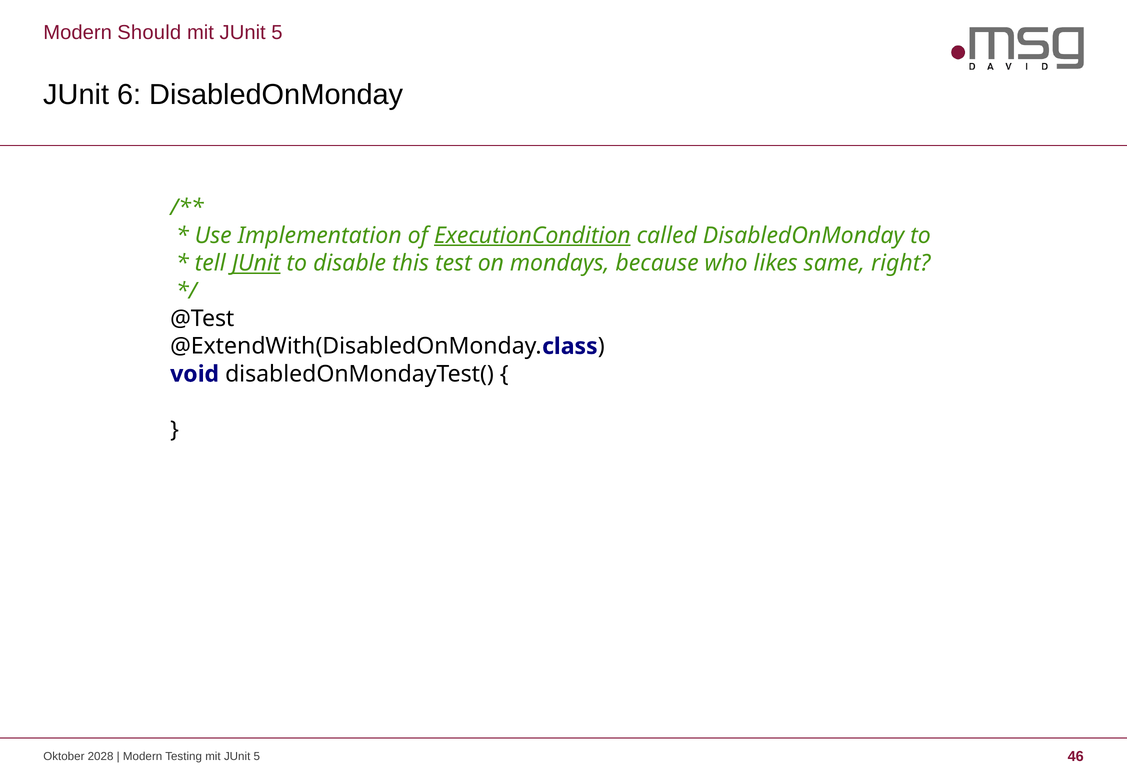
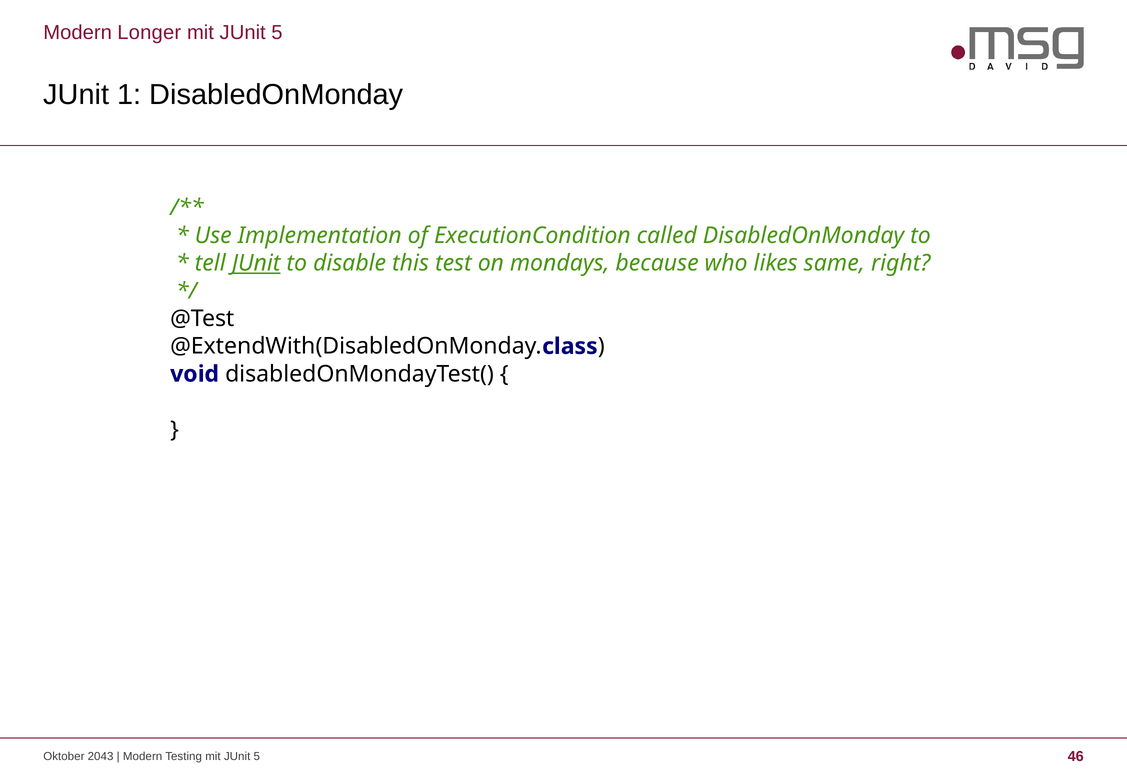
Should: Should -> Longer (149, 32)
6: 6 -> 1 (129, 95)
ExecutionCondition underline: present -> none (532, 236)
2028: 2028 -> 2043 (101, 757)
